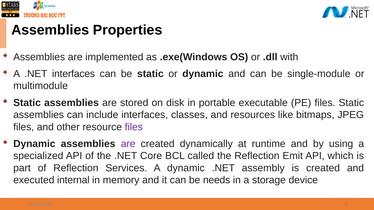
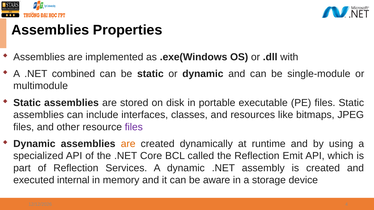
.NET interfaces: interfaces -> combined (73, 74)
are colour: purple -> orange (128, 144)
needs: needs -> aware (217, 180)
